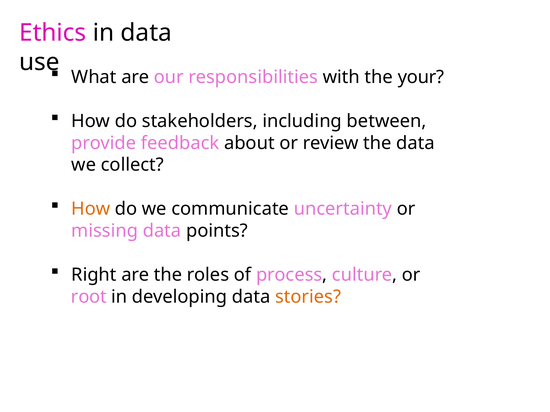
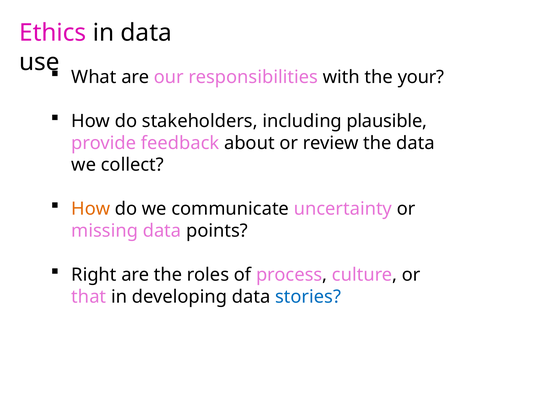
between: between -> plausible (387, 121)
root: root -> that (89, 297)
stories colour: orange -> blue (308, 297)
